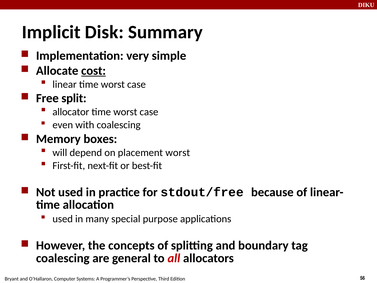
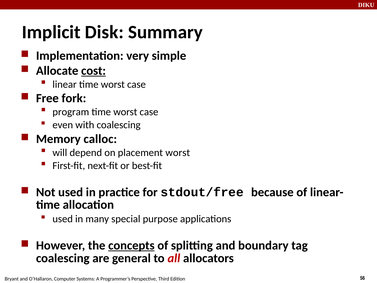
split: split -> fork (74, 98)
allocator: allocator -> program (71, 112)
boxes: boxes -> calloc (100, 139)
concepts underline: none -> present (131, 245)
